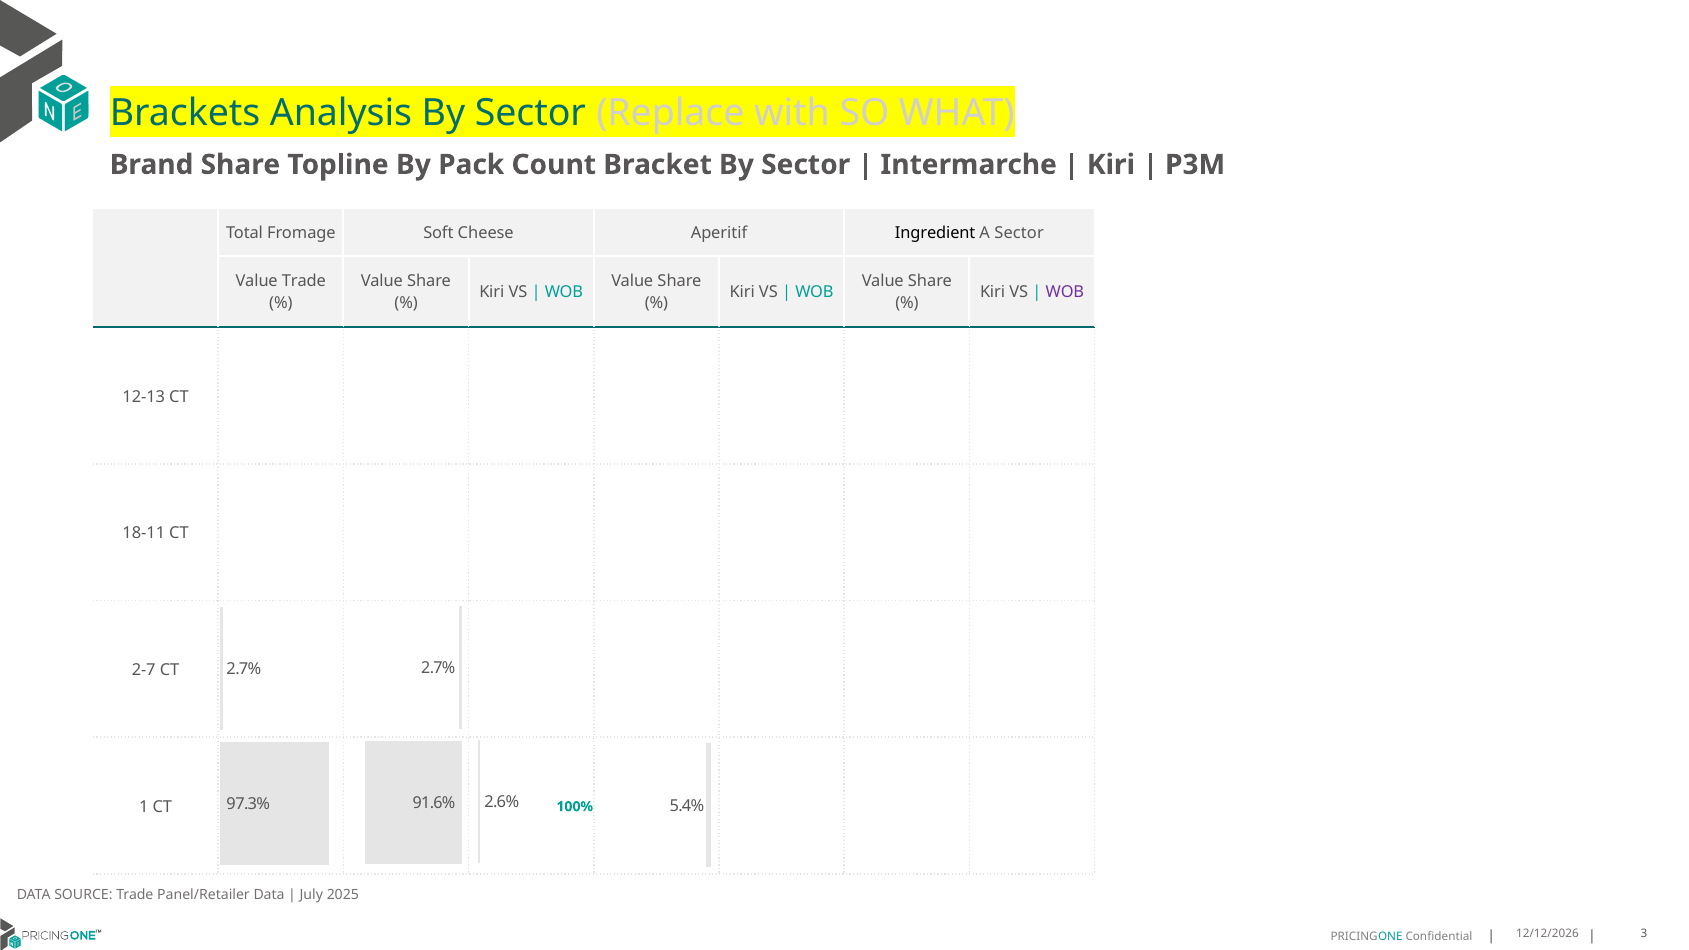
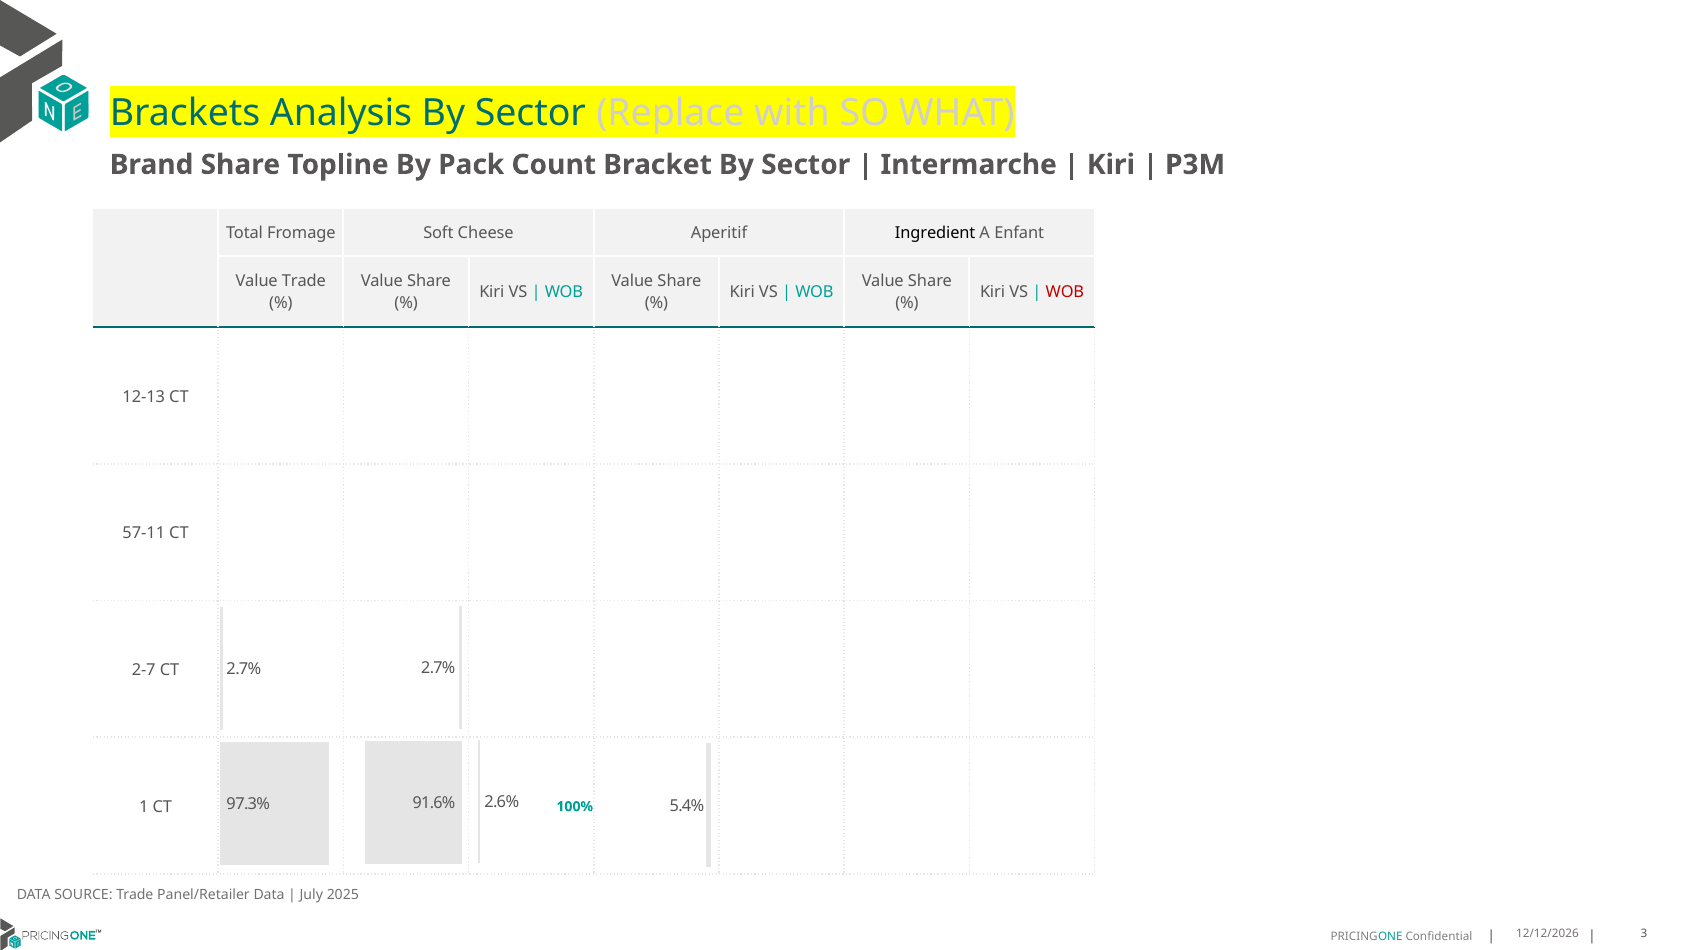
A Sector: Sector -> Enfant (1019, 233)
WOB colour: purple -> red (1065, 292)
18-11: 18-11 -> 57-11 (144, 533)
